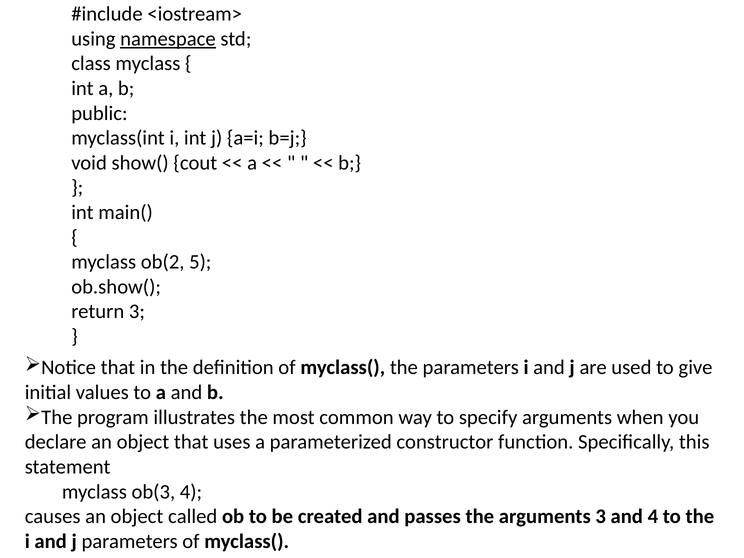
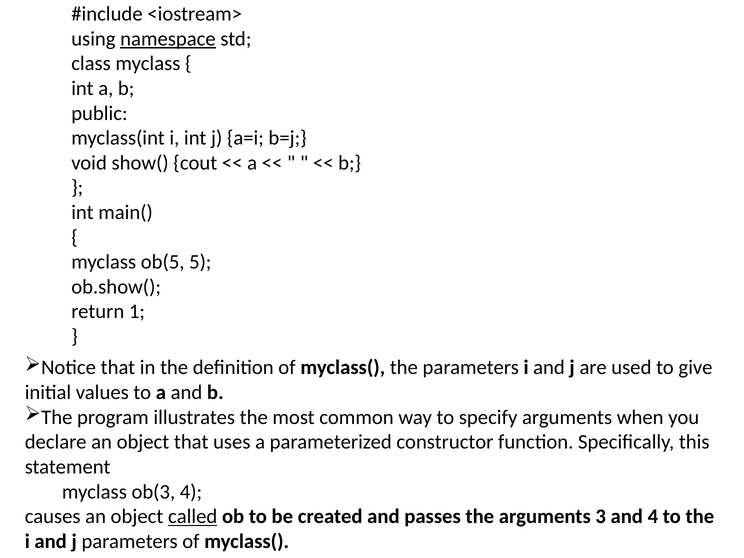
ob(2: ob(2 -> ob(5 (163, 262)
return 3: 3 -> 1 (137, 312)
called underline: none -> present (193, 516)
